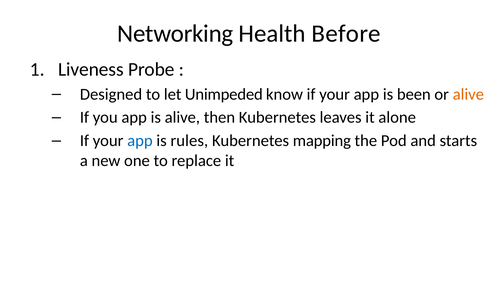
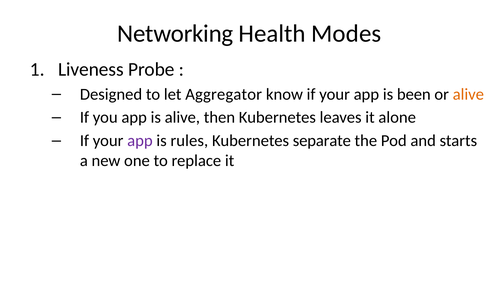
Before: Before -> Modes (346, 33)
Unimpeded: Unimpeded -> Aggregator (224, 94)
app colour: blue -> purple (140, 141)
mapping: mapping -> separate (322, 141)
